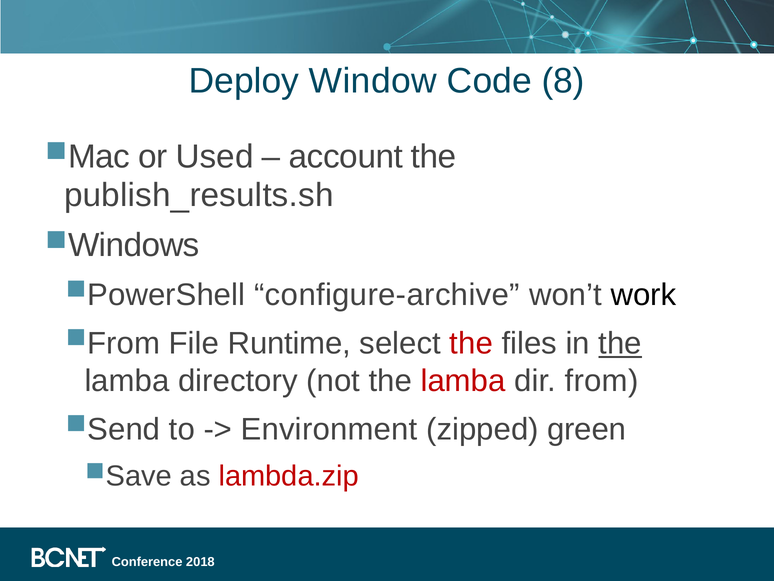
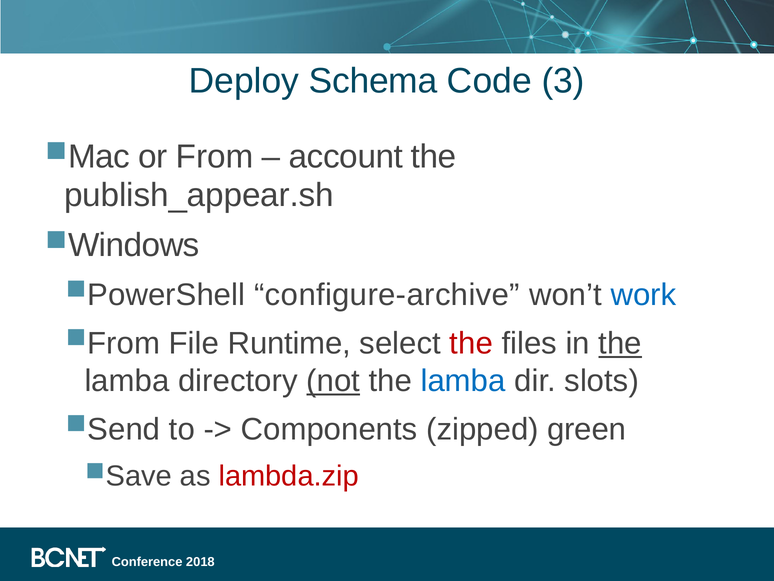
Window: Window -> Schema (373, 81)
8: 8 -> 3 (563, 81)
Used: Used -> From (215, 156)
publish_results.sh: publish_results.sh -> publish_appear.sh (199, 195)
work colour: black -> blue (643, 295)
not underline: none -> present (333, 381)
lamba colour: red -> blue (463, 381)
from: from -> slots (602, 381)
Environment: Environment -> Components (329, 429)
